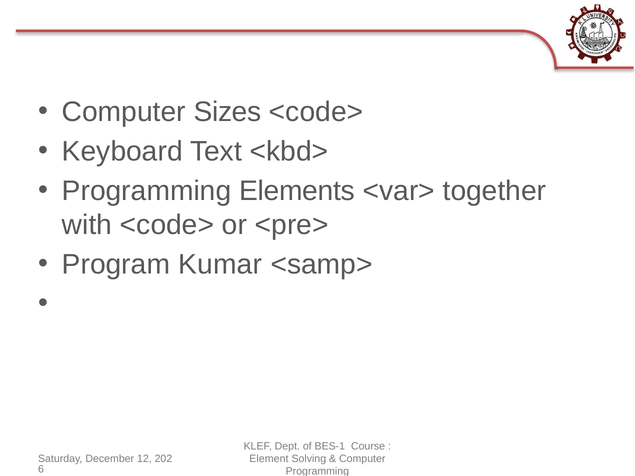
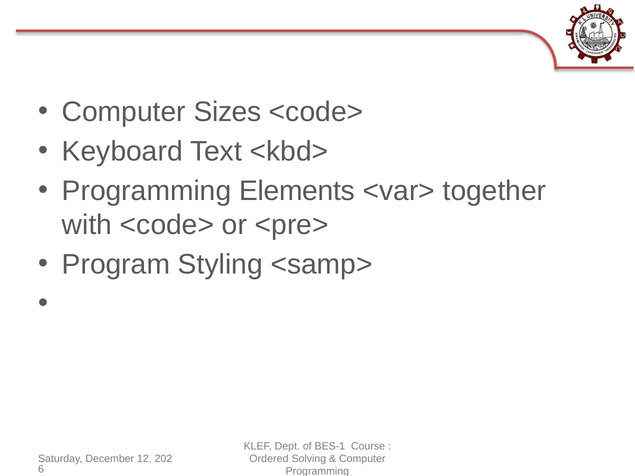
Kumar: Kumar -> Styling (220, 264)
Element: Element -> Ordered (269, 459)
